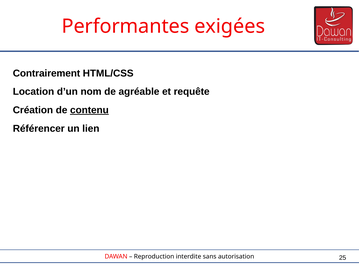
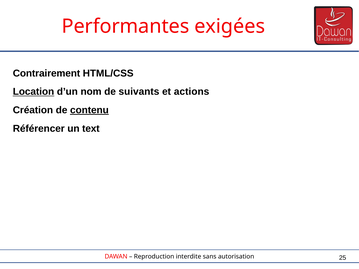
Location underline: none -> present (33, 92)
agréable: agréable -> suivants (139, 92)
requête: requête -> actions (192, 92)
lien: lien -> text (91, 129)
